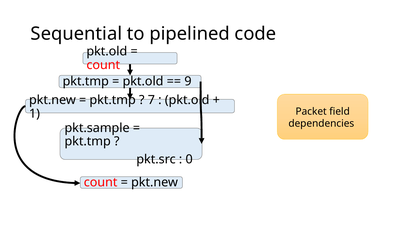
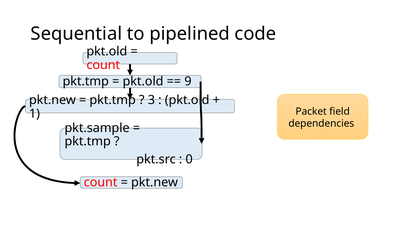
7: 7 -> 3 (151, 100)
